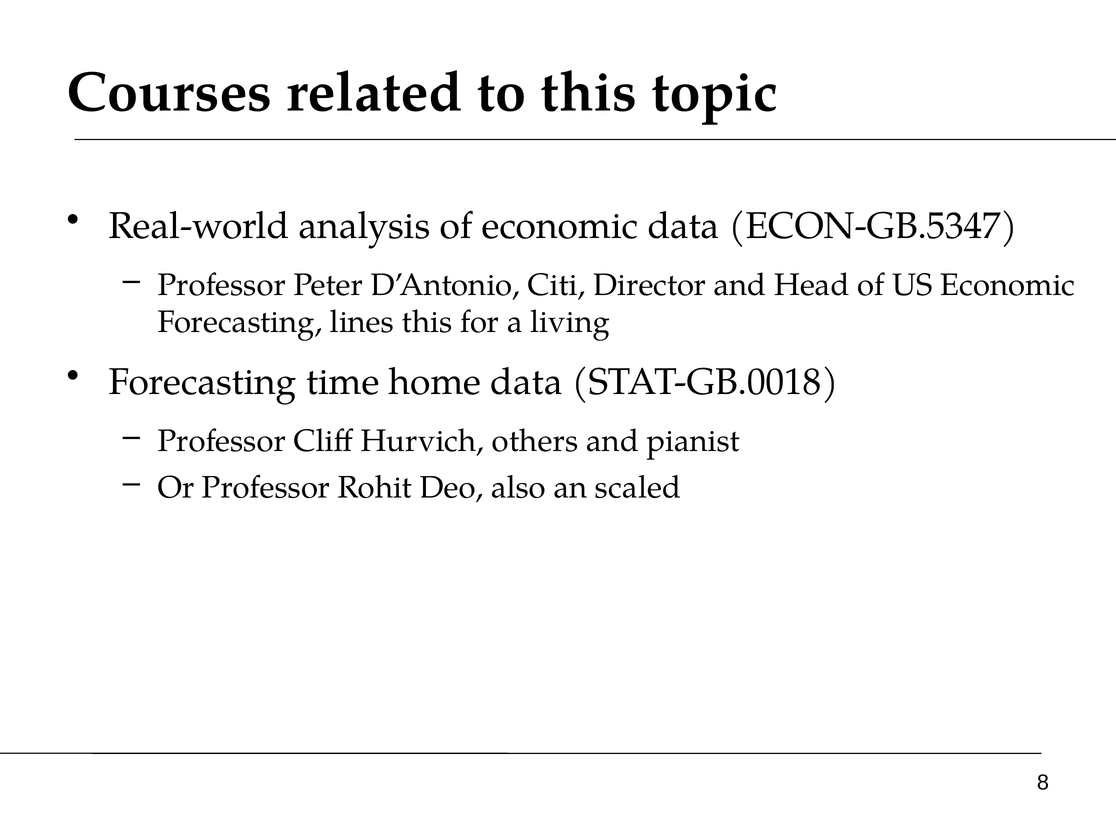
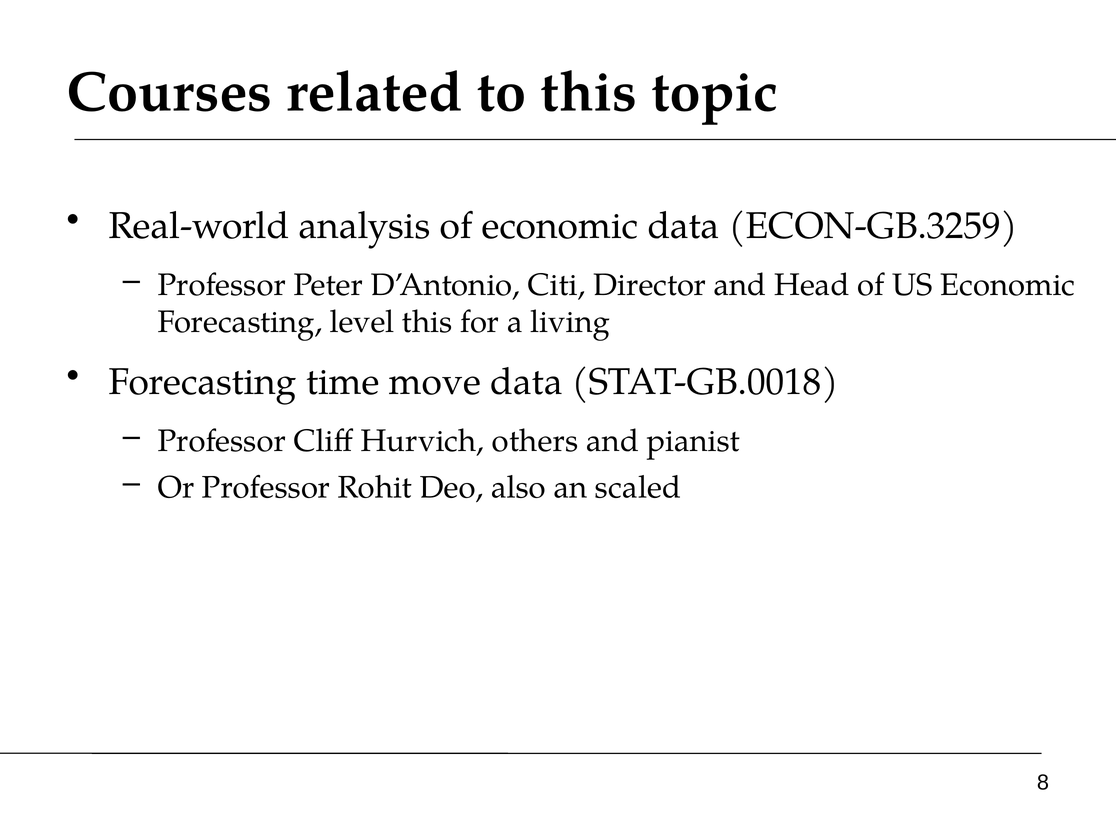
ECON-GB.5347: ECON-GB.5347 -> ECON-GB.3259 (873, 226)
lines: lines -> level (362, 322)
home: home -> move (435, 382)
